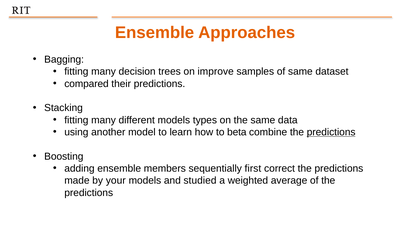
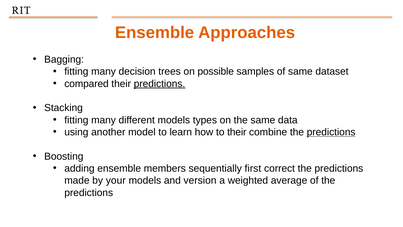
improve: improve -> possible (216, 72)
predictions underline: none -> present (159, 84)
to beta: beta -> their (237, 132)
studied: studied -> version (200, 180)
